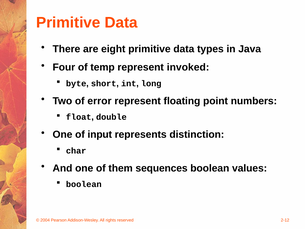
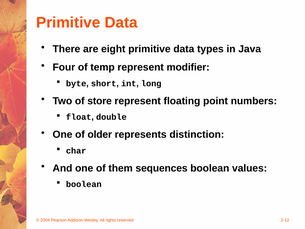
invoked: invoked -> modifier (188, 67)
error: error -> store (100, 101)
input: input -> older (100, 134)
